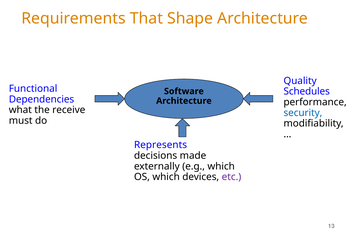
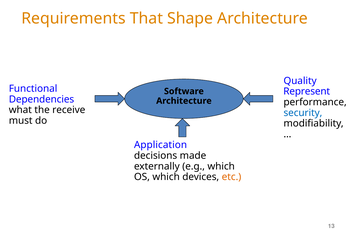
Schedules: Schedules -> Represent (307, 92)
Represents: Represents -> Application (161, 145)
etc colour: purple -> orange (231, 177)
